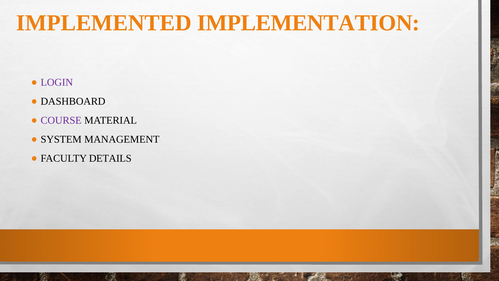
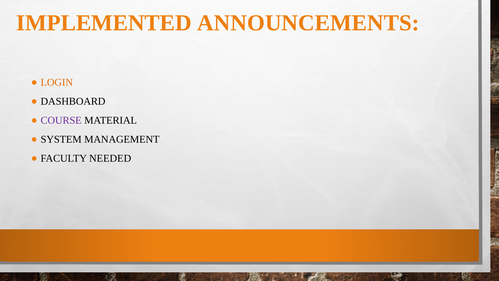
IMPLEMENTATION: IMPLEMENTATION -> ANNOUNCEMENTS (308, 23)
LOGIN colour: purple -> orange (57, 82)
DETAILS: DETAILS -> NEEDED (110, 158)
